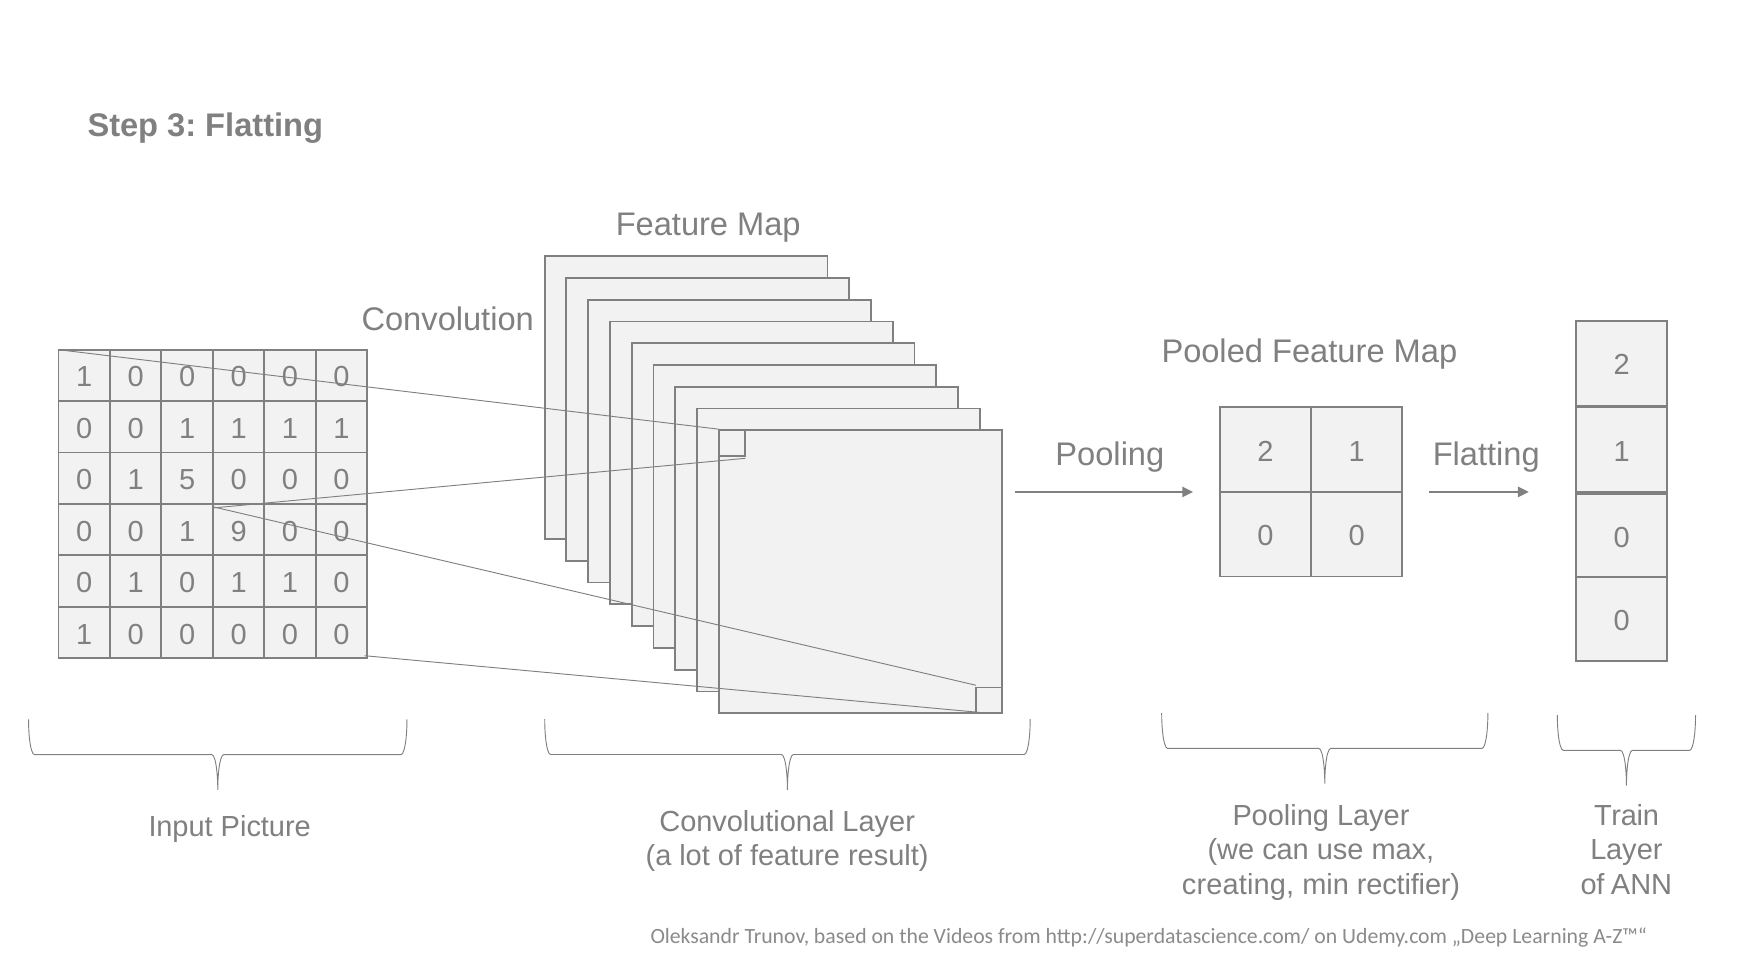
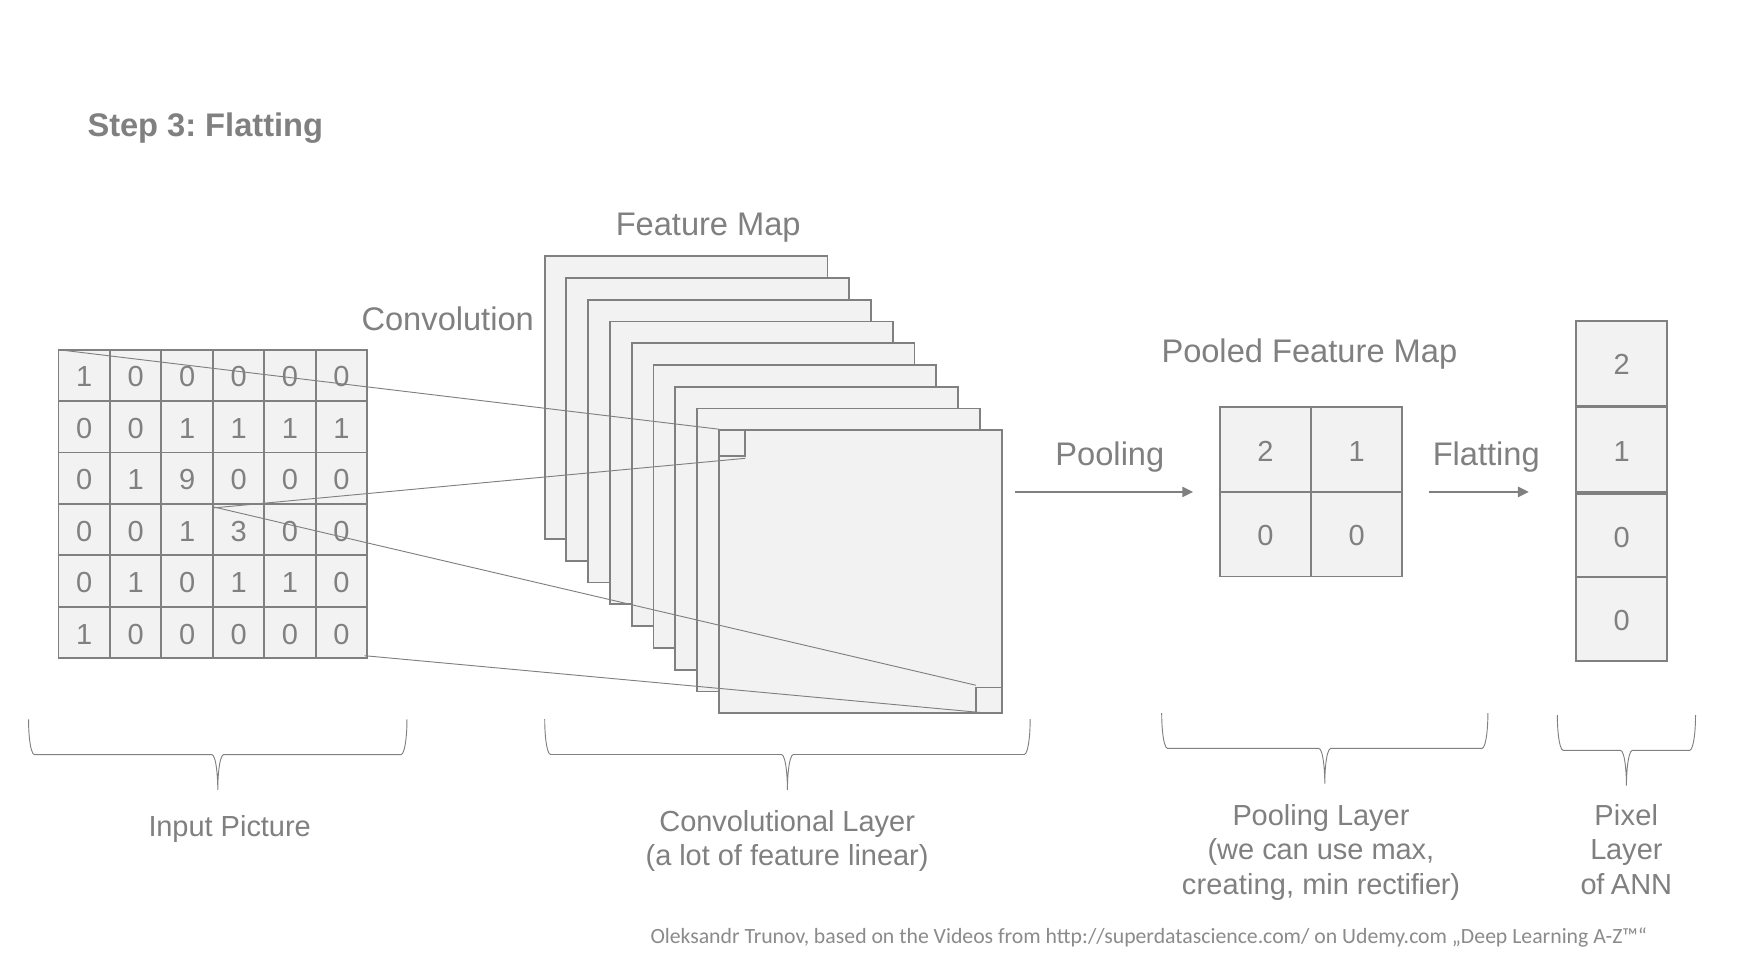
5: 5 -> 9 (187, 480)
1 9: 9 -> 3 (239, 532)
Train: Train -> Pixel (1626, 815)
result: result -> linear (888, 856)
